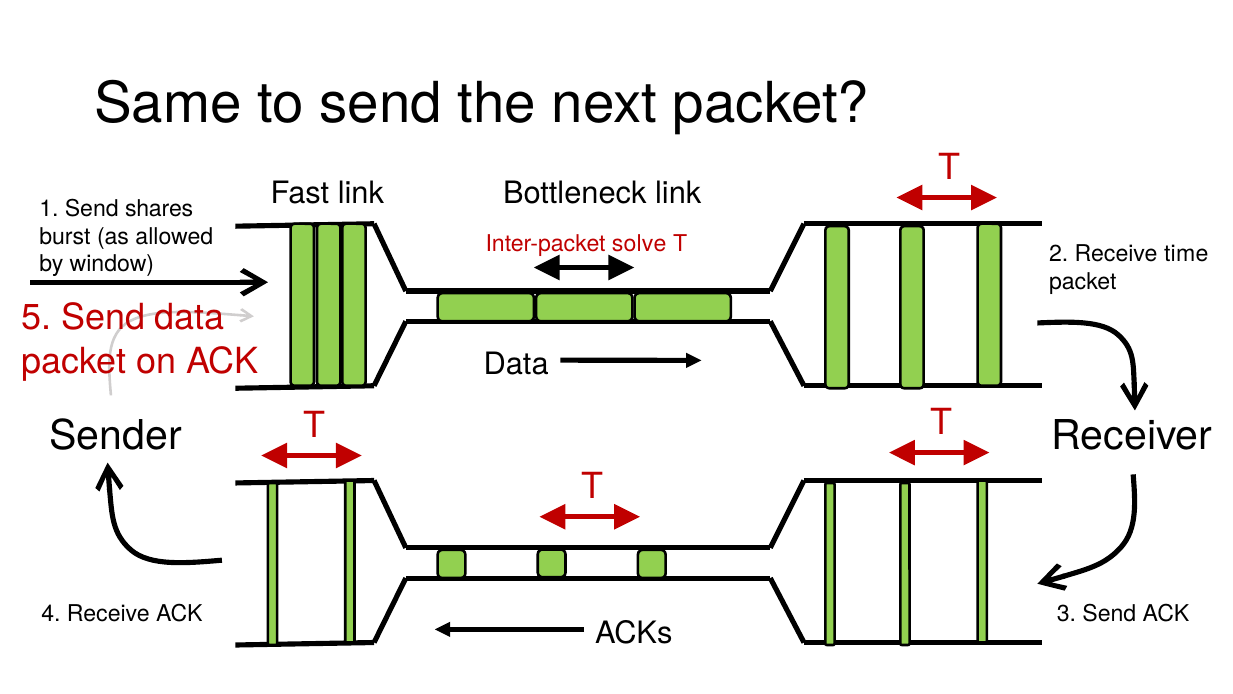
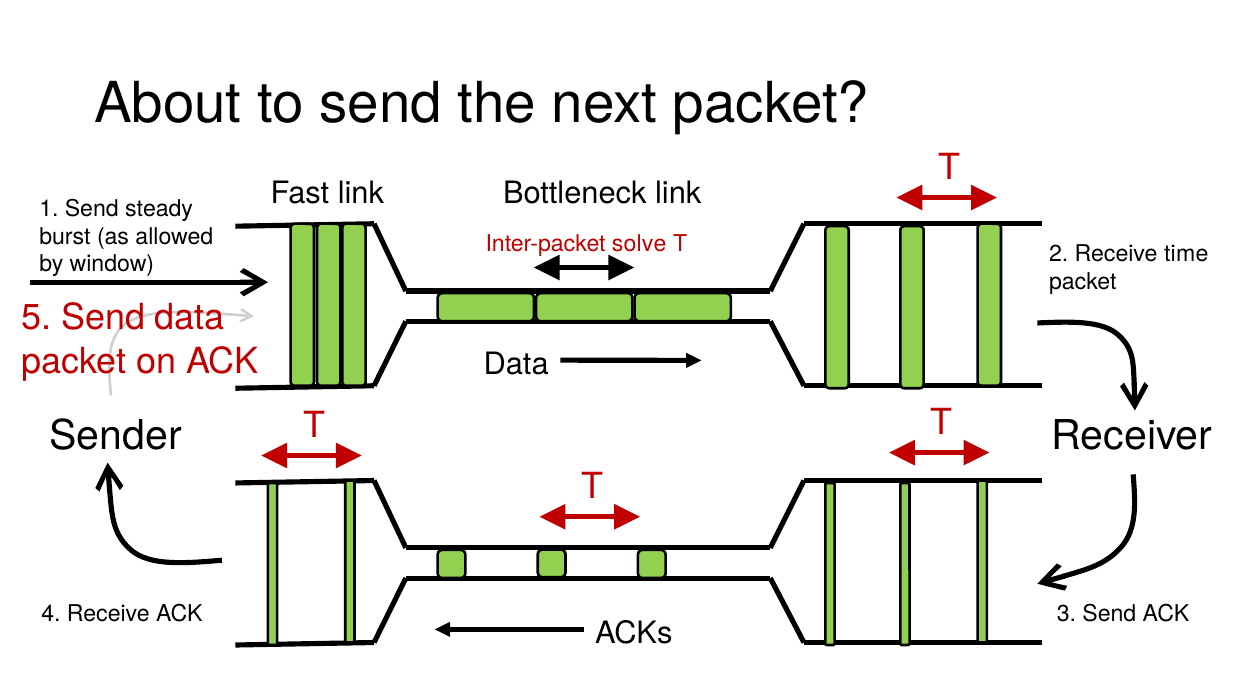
Same: Same -> About (168, 104)
shares: shares -> steady (159, 209)
